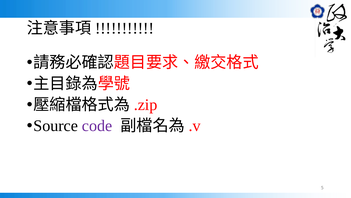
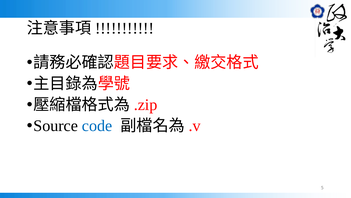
code colour: purple -> blue (97, 126)
